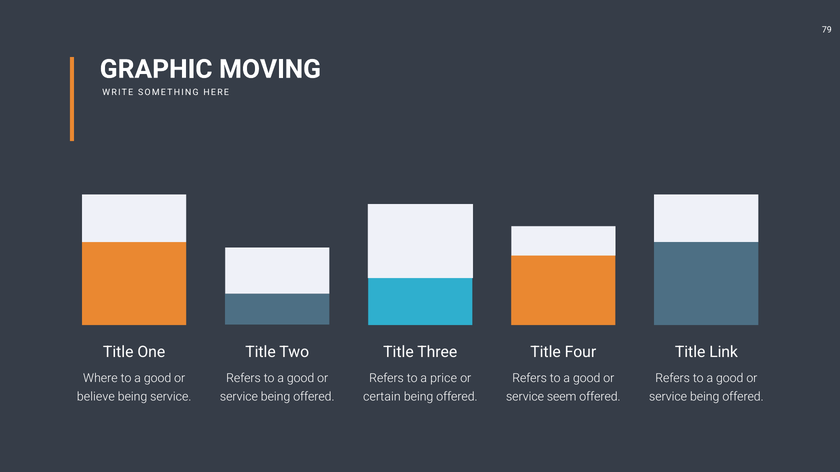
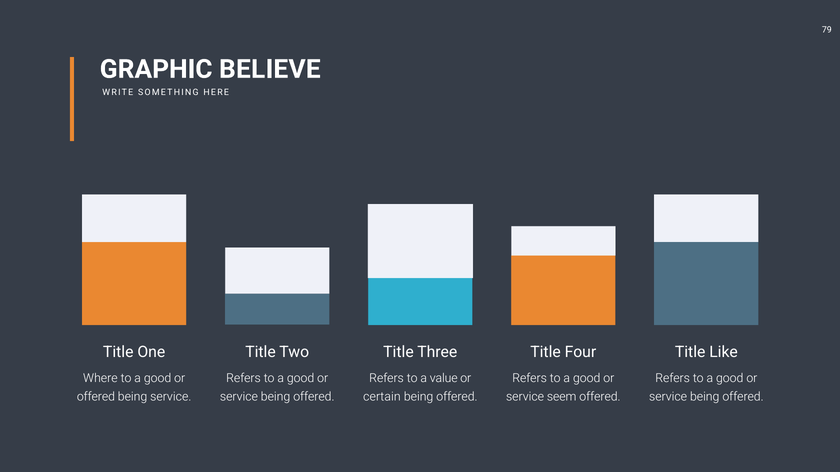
MOVING: MOVING -> BELIEVE (270, 69)
Link: Link -> Like (724, 352)
price: price -> value (444, 379)
believe: believe -> offered (96, 397)
